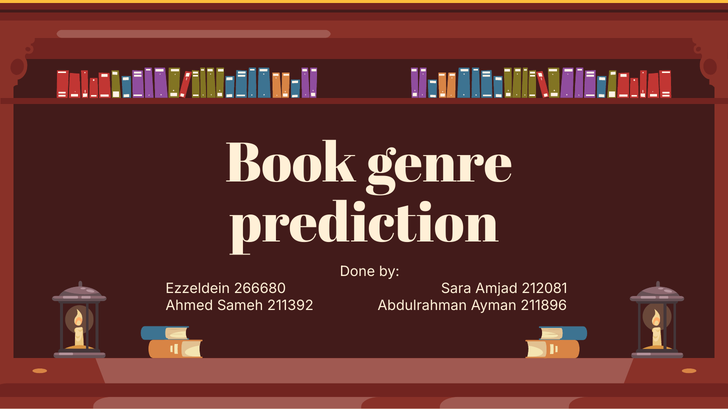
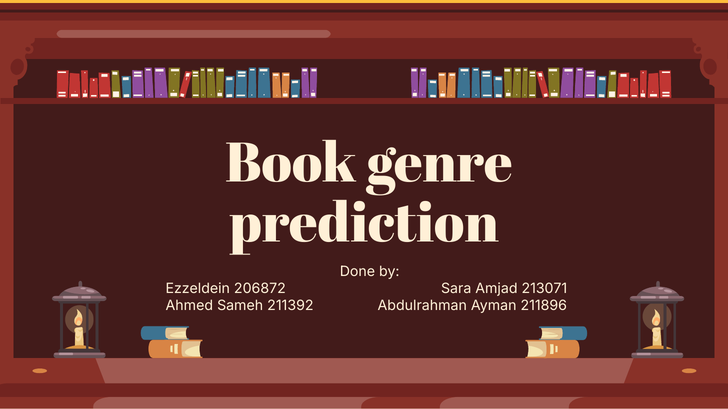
266680: 266680 -> 206872 (260, 289)
212081: 212081 -> 213071 (544, 289)
